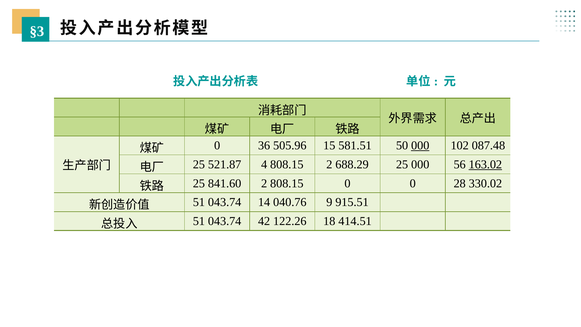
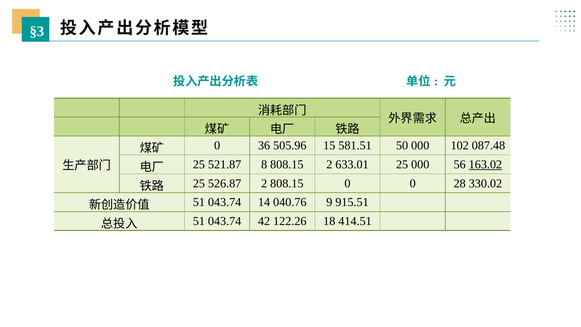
000 underline: present -> none (420, 145)
4: 4 -> 8 (264, 164)
688.29: 688.29 -> 633.01 (352, 164)
841.60: 841.60 -> 526.87 (225, 183)
